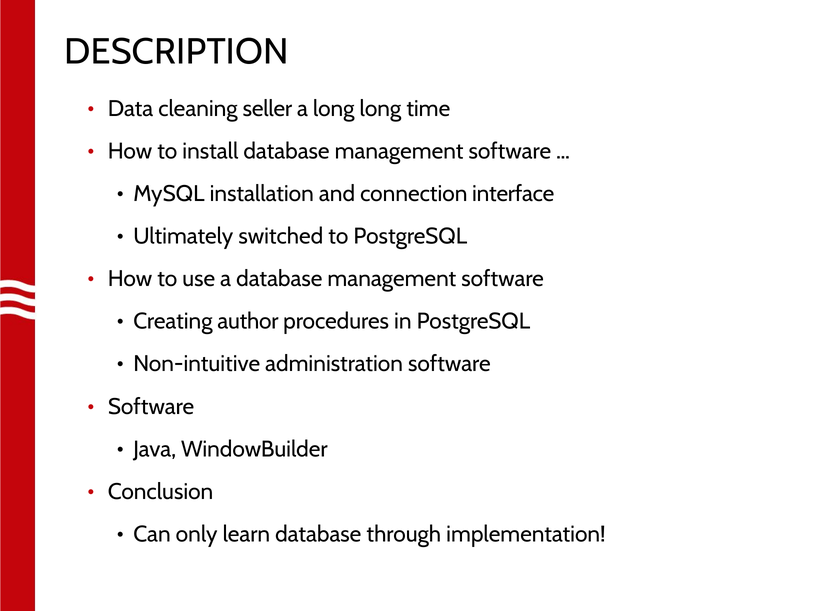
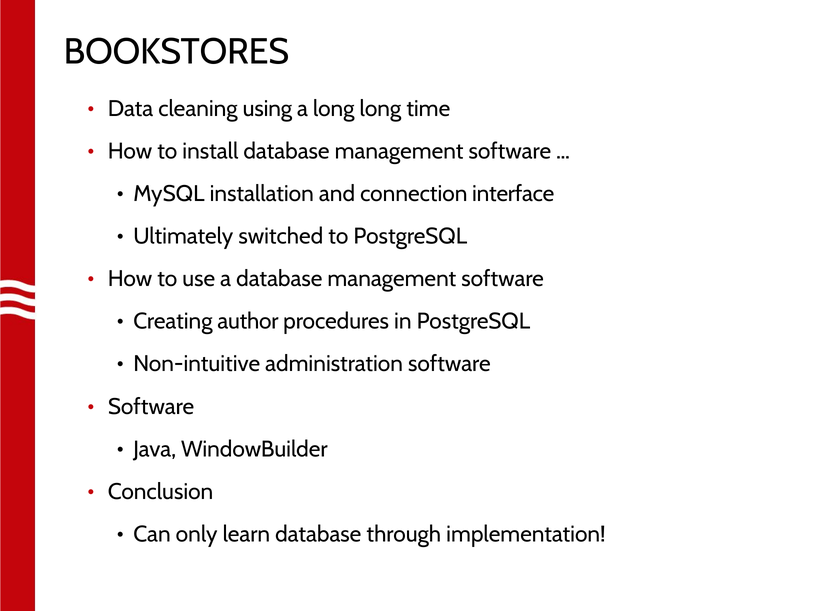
DESCRIPTION: DESCRIPTION -> BOOKSTORES (177, 52)
seller: seller -> using (267, 109)
